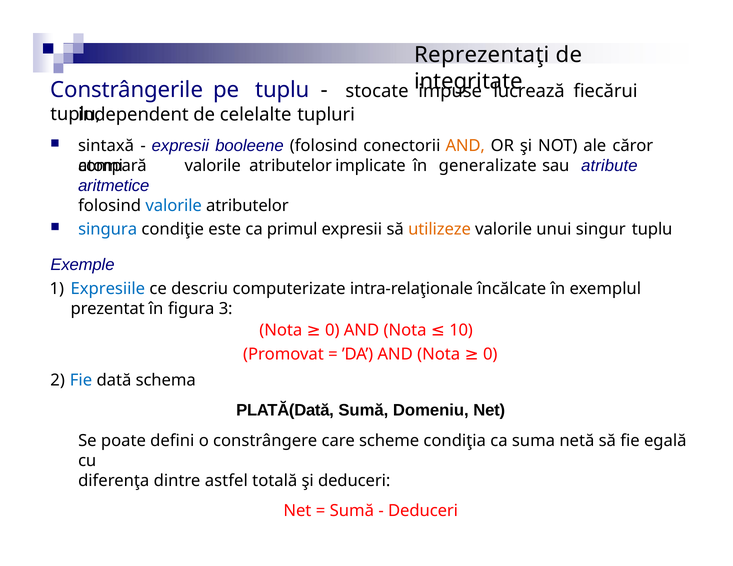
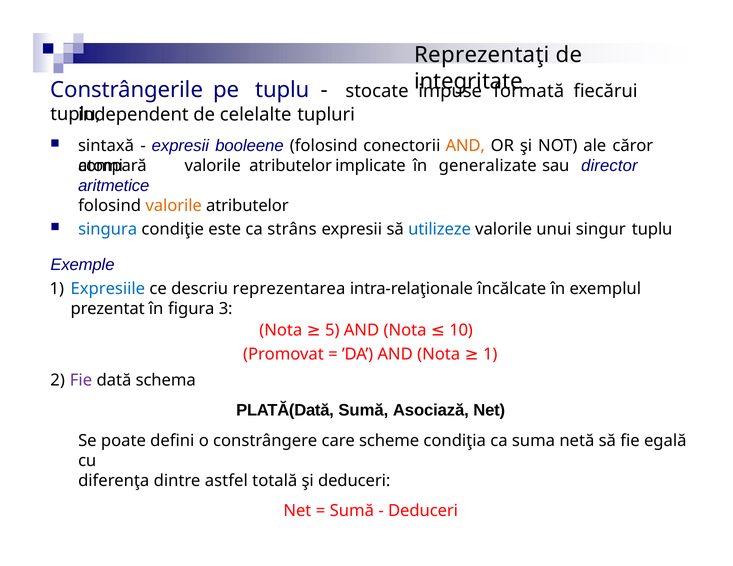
lucrează: lucrează -> formată (529, 91)
atribute: atribute -> director (609, 166)
valorile colour: blue -> orange (174, 206)
primul: primul -> strâns (292, 229)
utilizeze colour: orange -> blue (440, 229)
computerizate: computerizate -> reprezentarea (289, 289)
0: 0 -> 5 (332, 331)
0: 0 -> 1 (490, 355)
Fie colour: blue -> purple (81, 381)
Domeniu: Domeniu -> Asociază (431, 411)
